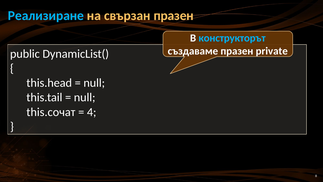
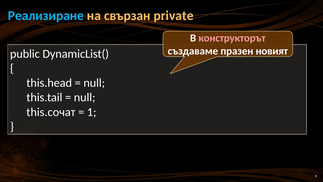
свързан празен: празен -> private (174, 16)
конструкторът colour: light blue -> pink (232, 38)
private: private -> новият (272, 51)
4: 4 -> 1 (92, 112)
